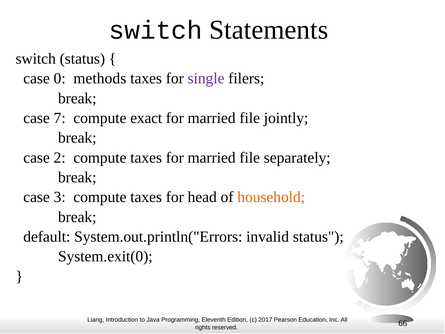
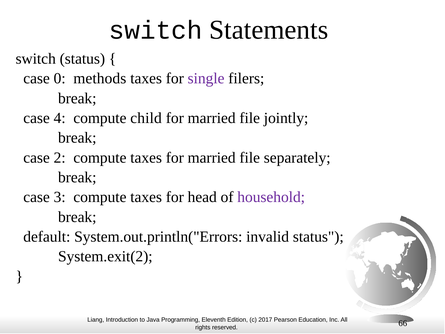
7: 7 -> 4 (60, 118)
exact: exact -> child (146, 118)
household colour: orange -> purple (271, 197)
System.exit(0: System.exit(0 -> System.exit(2 (105, 256)
